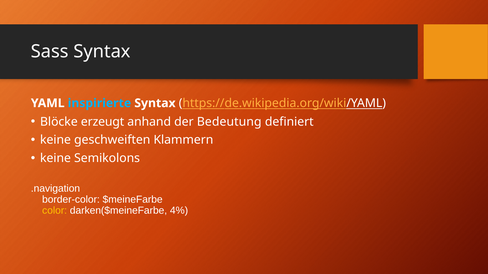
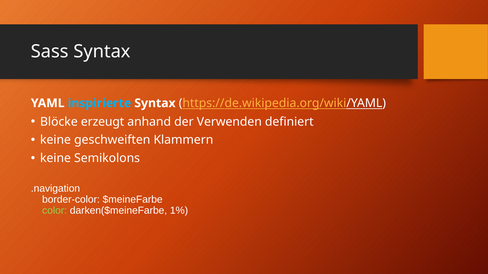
Bedeutung: Bedeutung -> Verwenden (229, 122)
color colour: yellow -> light green (55, 211)
4%: 4% -> 1% (179, 211)
